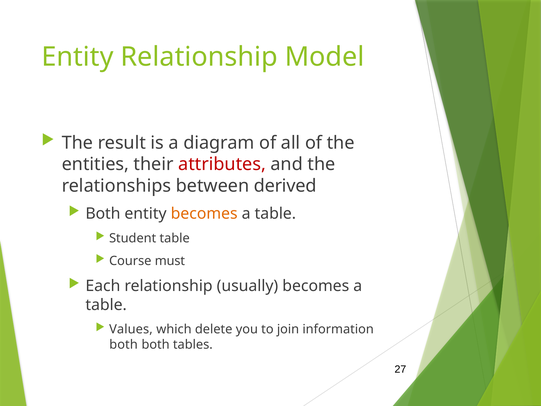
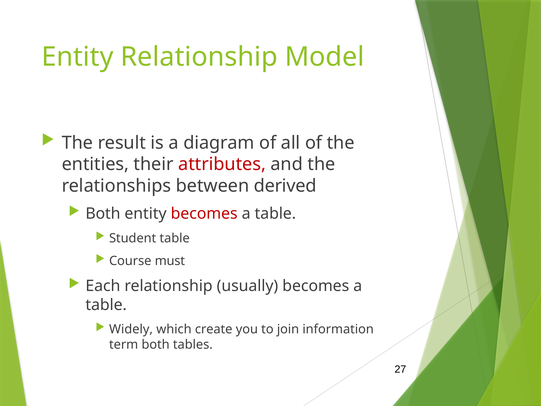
becomes colour: orange -> red (204, 214)
Values: Values -> Widely (131, 329)
delete: delete -> create (214, 329)
both: both -> term (124, 344)
